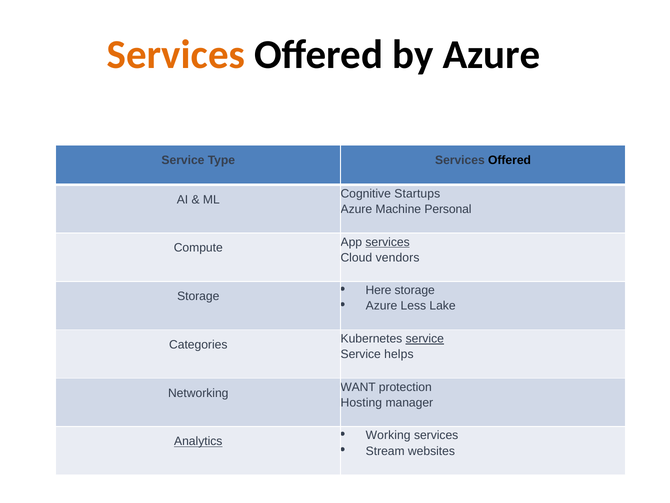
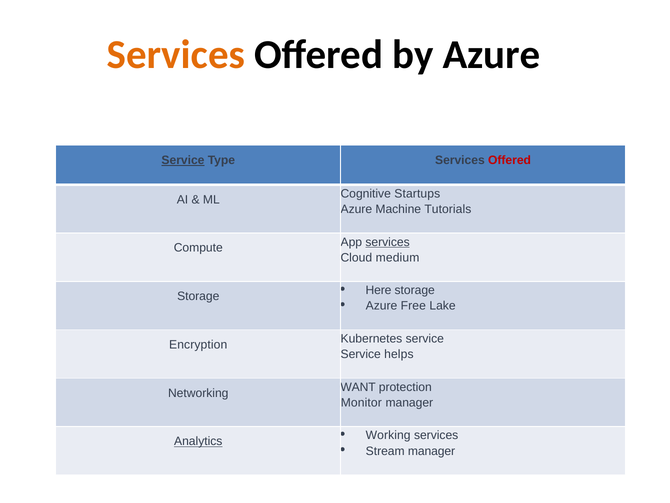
Service underline: none -> present (183, 160)
Offered colour: black -> red (510, 160)
Personal: Personal -> Tutorials (448, 209)
vendors: vendors -> medium (398, 257)
Less: Less -> Free (413, 306)
Categories: Categories -> Encryption (198, 344)
service underline: present -> none (425, 338)
Hosting: Hosting -> Monitor (361, 402)
Stream websites: websites -> manager (432, 451)
